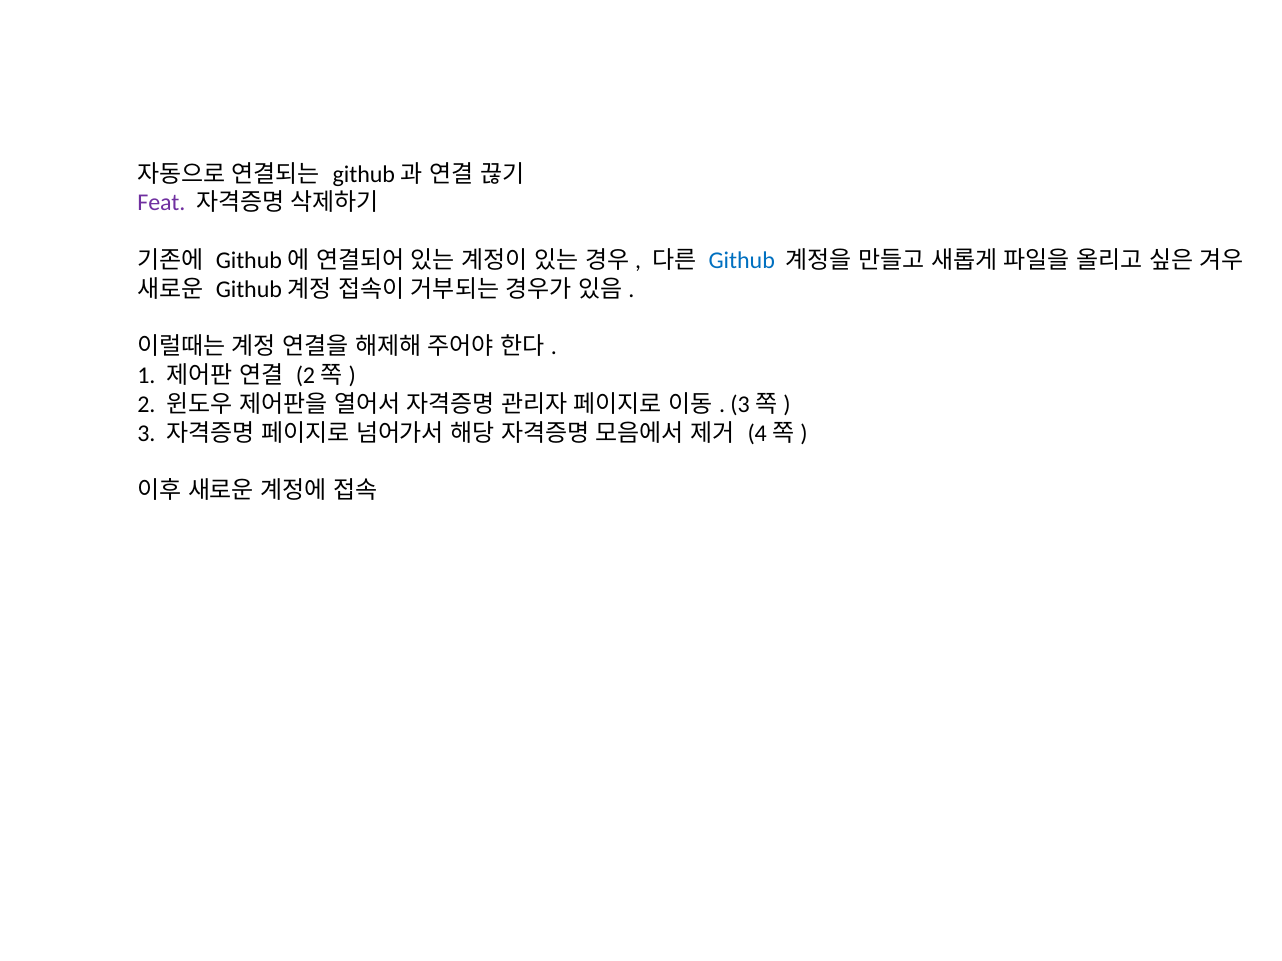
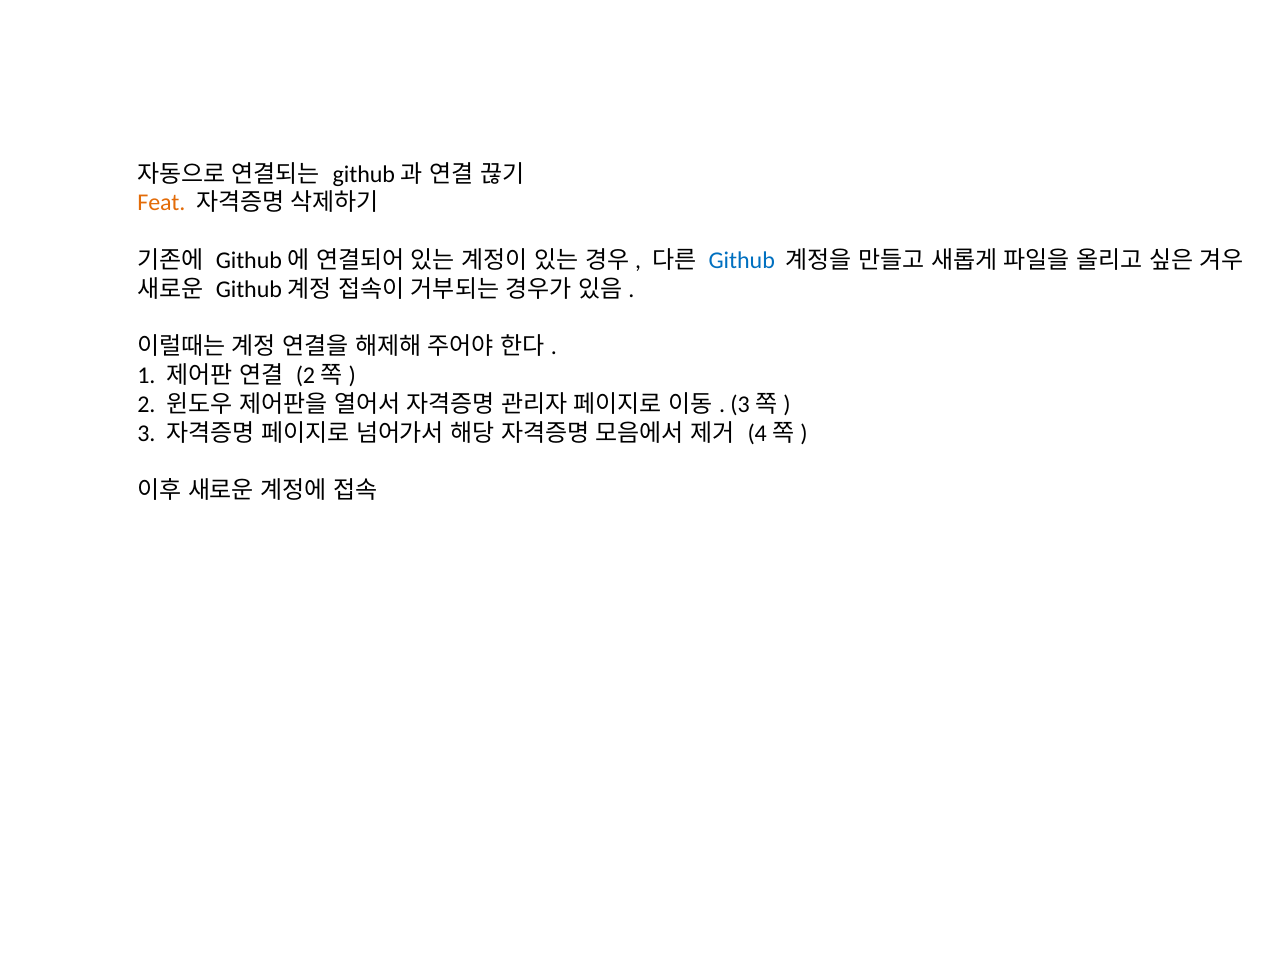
Feat colour: purple -> orange (161, 203)
